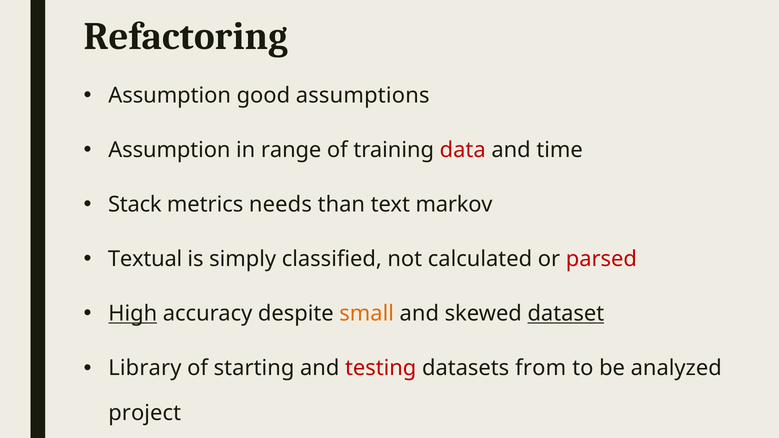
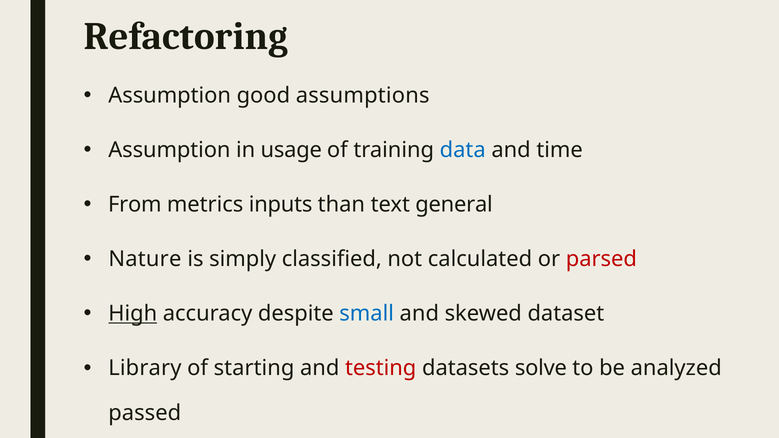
range: range -> usage (291, 150)
data colour: red -> blue (463, 150)
Stack: Stack -> From (135, 205)
needs: needs -> inputs (281, 205)
markov: markov -> general (454, 205)
Textual: Textual -> Nature (145, 259)
small colour: orange -> blue (367, 314)
dataset underline: present -> none (566, 314)
from: from -> solve (541, 368)
project: project -> passed (145, 413)
